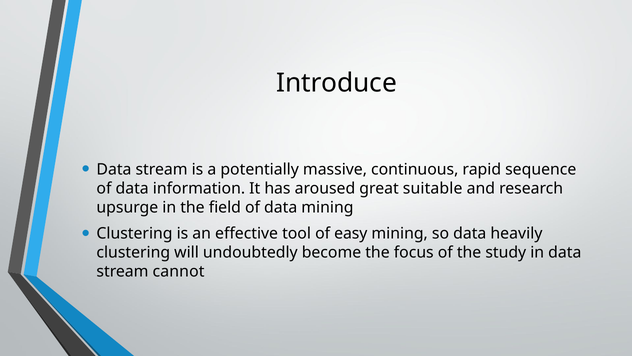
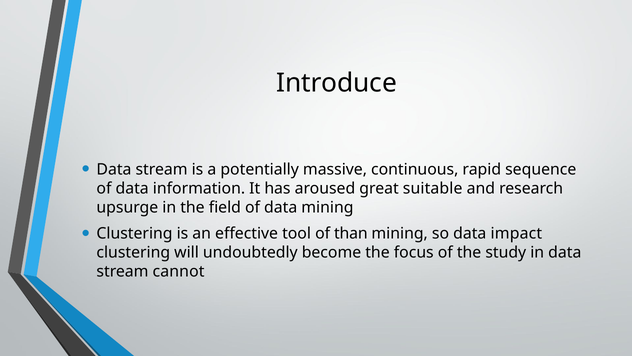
easy: easy -> than (351, 233)
heavily: heavily -> impact (516, 233)
